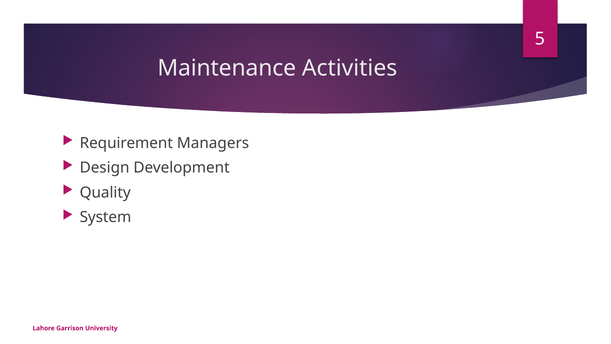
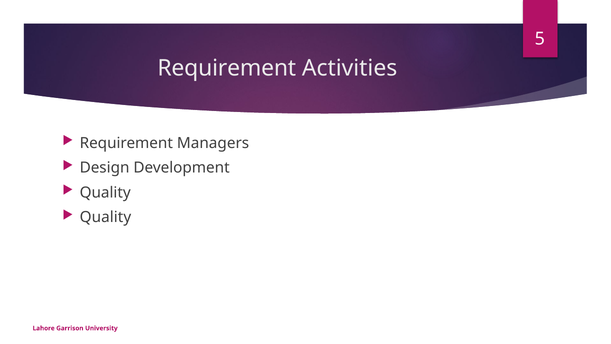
Maintenance: Maintenance -> Requirement (227, 68)
System: System -> Quality (105, 217)
